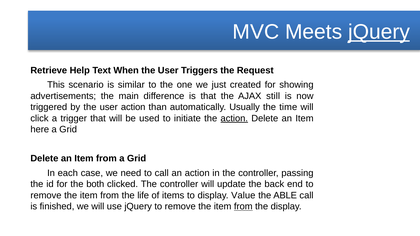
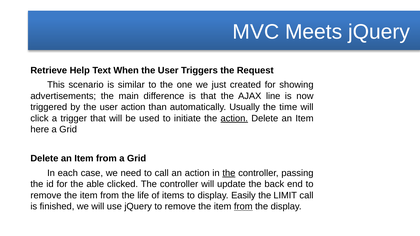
jQuery underline: present -> none (379, 32)
still: still -> line (273, 96)
the underline: none -> present (229, 173)
both: both -> able (95, 184)
Value: Value -> Easily (243, 196)
ABLE: ABLE -> LIMIT (285, 196)
